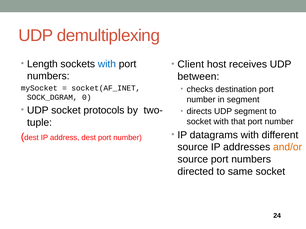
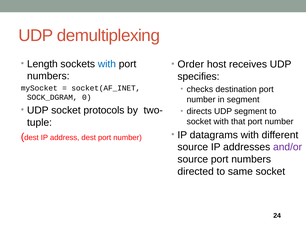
Client: Client -> Order (191, 64)
between: between -> specifies (198, 77)
and/or colour: orange -> purple (288, 147)
